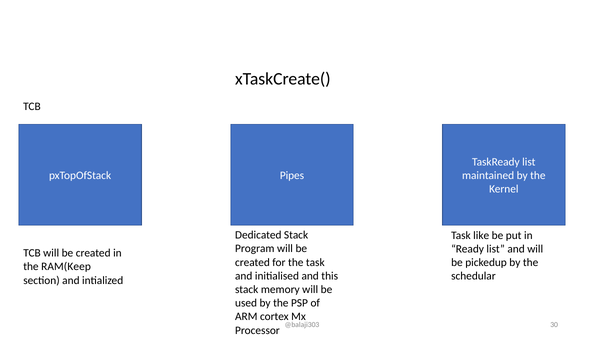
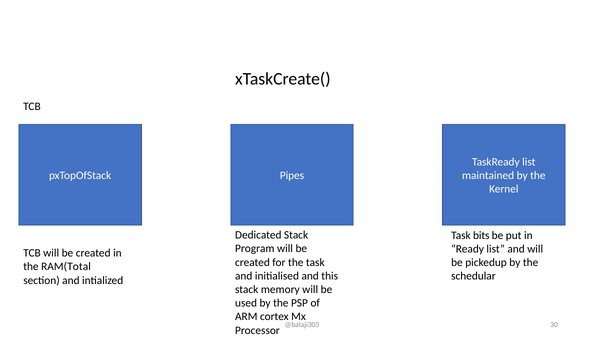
like: like -> bits (481, 235)
RAM(Keep: RAM(Keep -> RAM(Total (66, 266)
